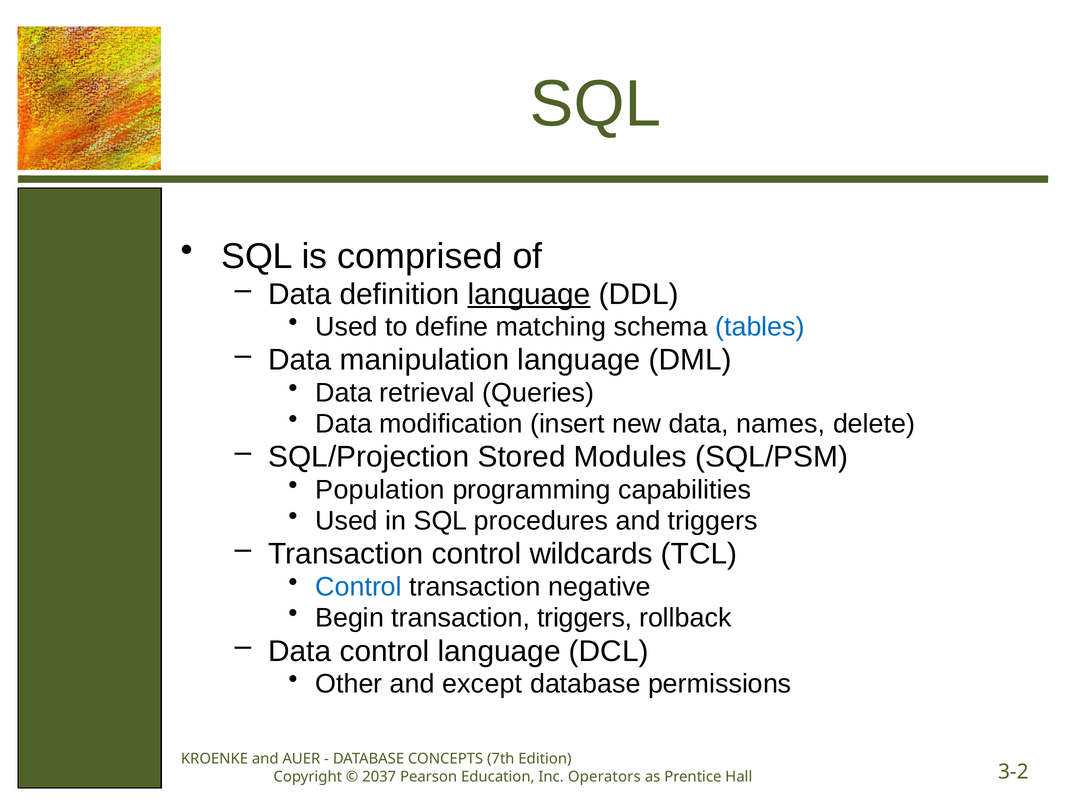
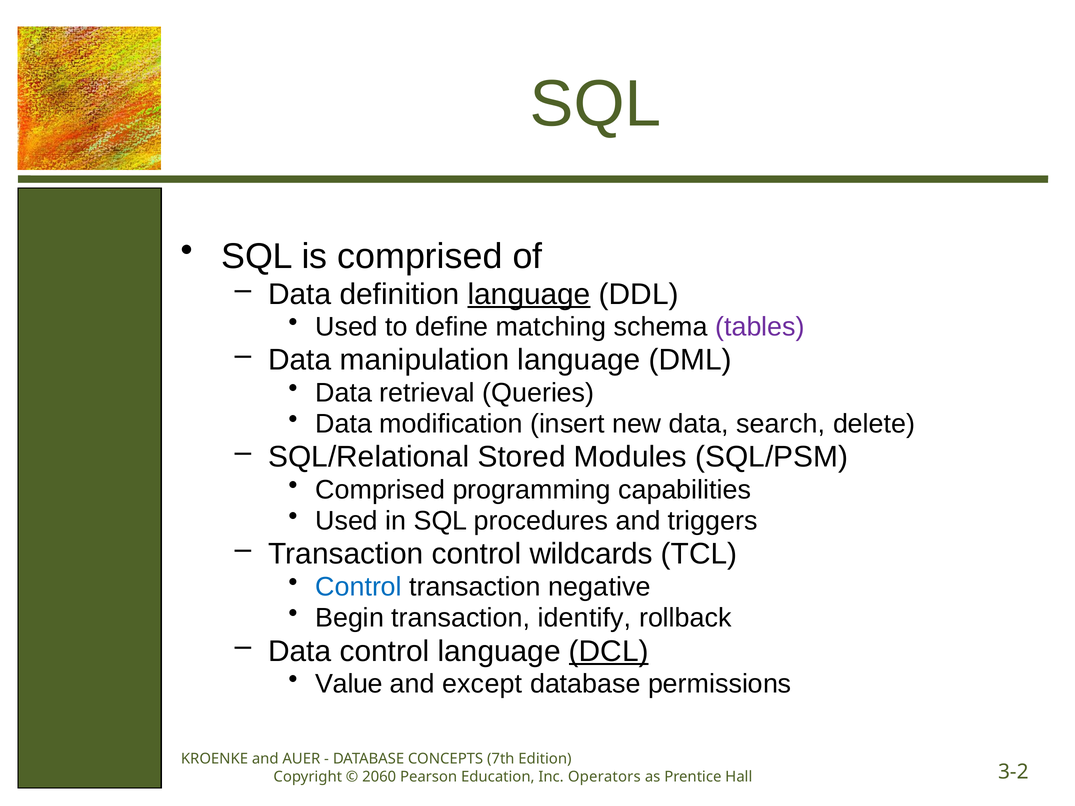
tables colour: blue -> purple (760, 327)
names: names -> search (781, 424)
SQL/Projection: SQL/Projection -> SQL/Relational (369, 457)
Population: Population -> Comprised (380, 490)
transaction triggers: triggers -> identify (585, 618)
DCL underline: none -> present (609, 651)
Other: Other -> Value (349, 684)
2037: 2037 -> 2060 (379, 777)
